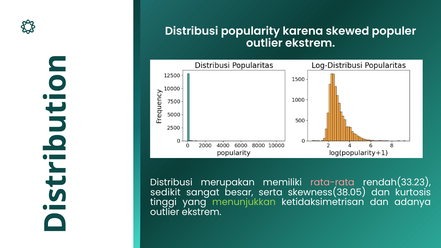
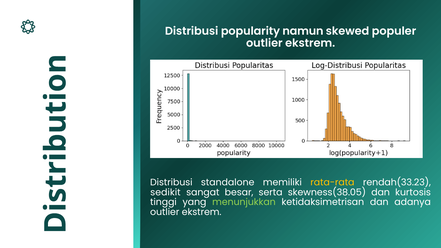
karena: karena -> namun (303, 31)
merupakan: merupakan -> standalone (228, 182)
rata-rata colour: pink -> yellow (332, 182)
